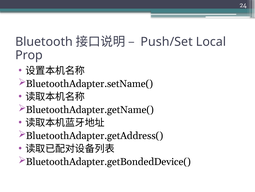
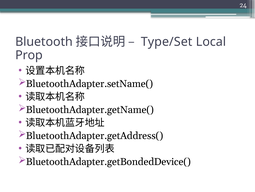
Push/Set: Push/Set -> Type/Set (167, 42)
